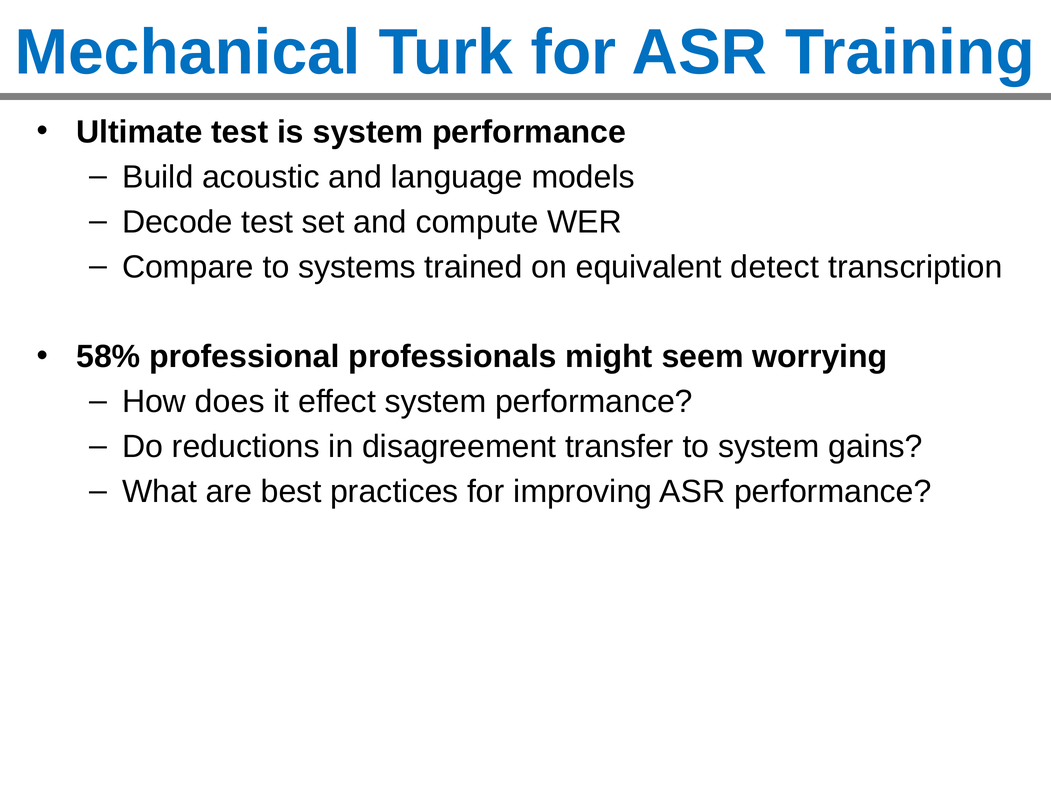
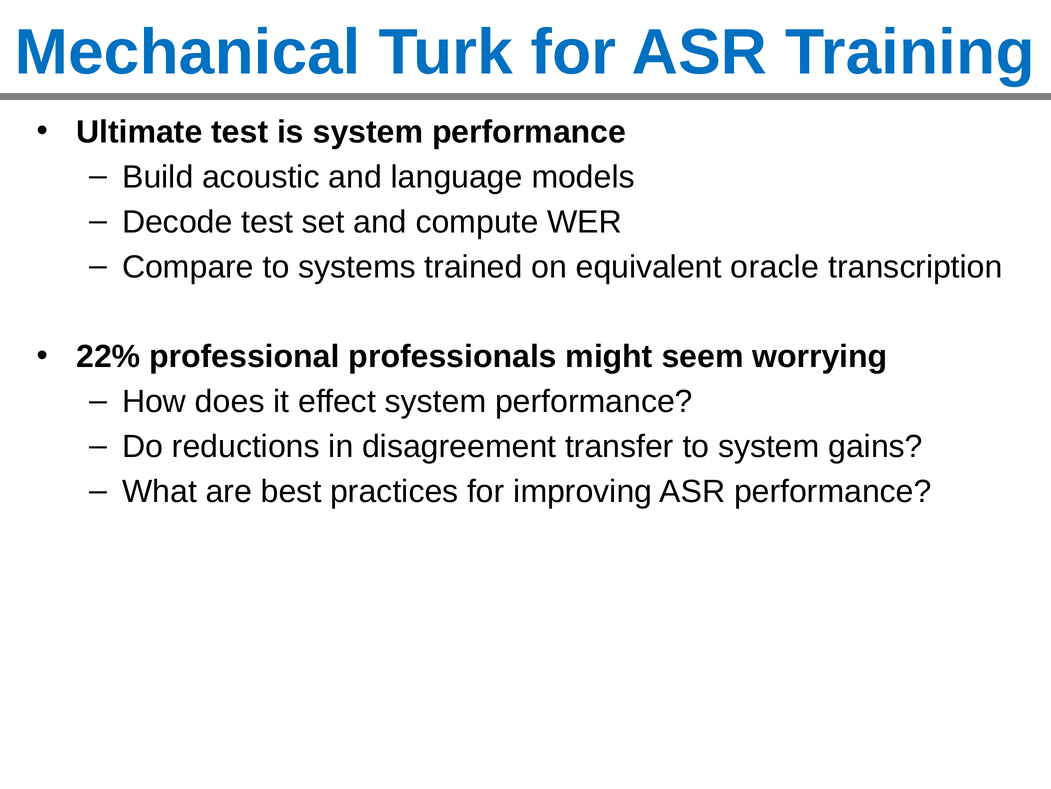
detect: detect -> oracle (775, 267)
58%: 58% -> 22% (108, 357)
